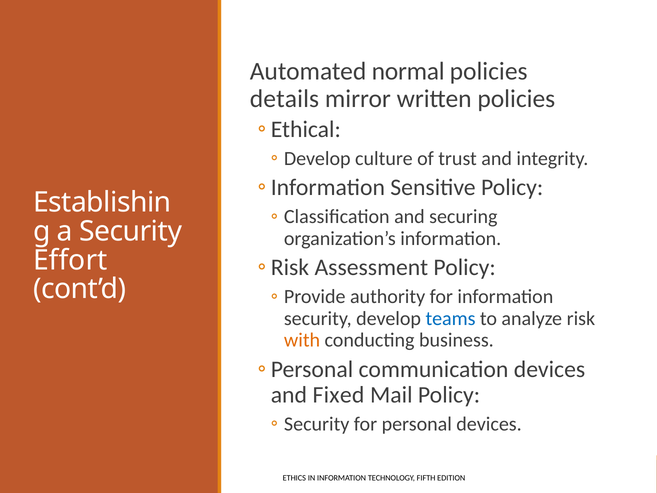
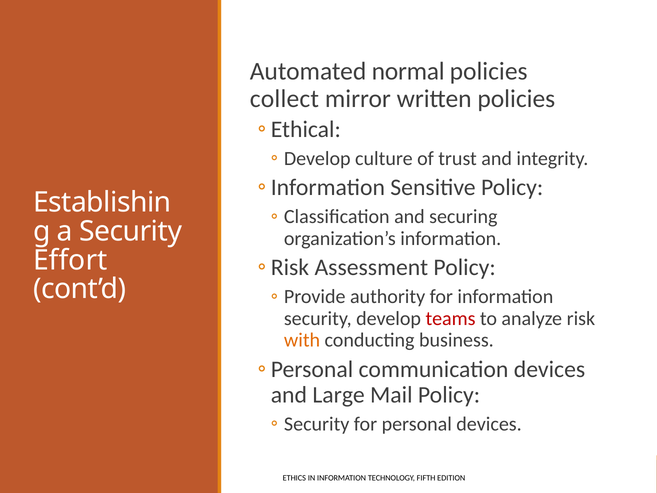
details: details -> collect (284, 99)
teams colour: blue -> red (451, 318)
Fixed: Fixed -> Large (339, 395)
